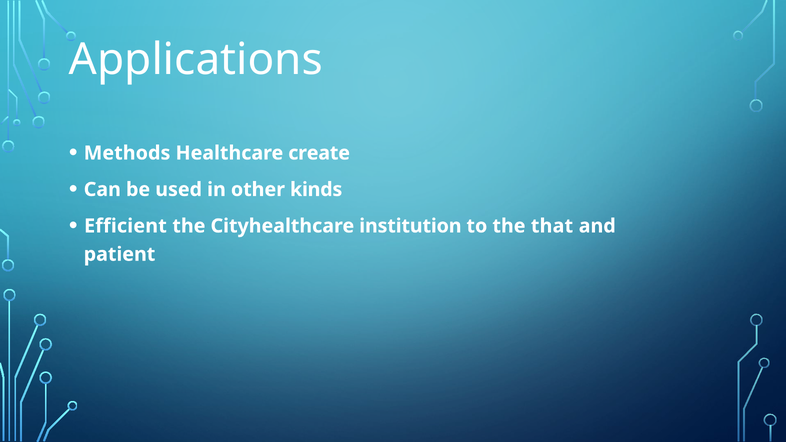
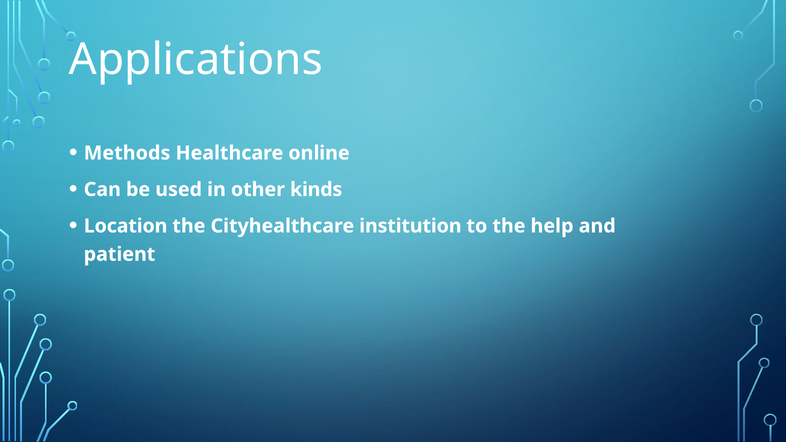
create: create -> online (319, 153)
Efficient: Efficient -> Location (126, 226)
that: that -> help (552, 226)
